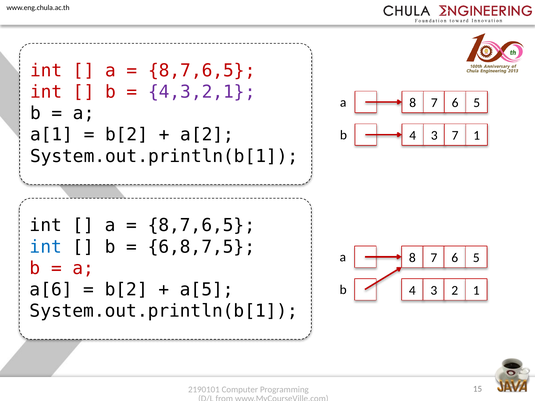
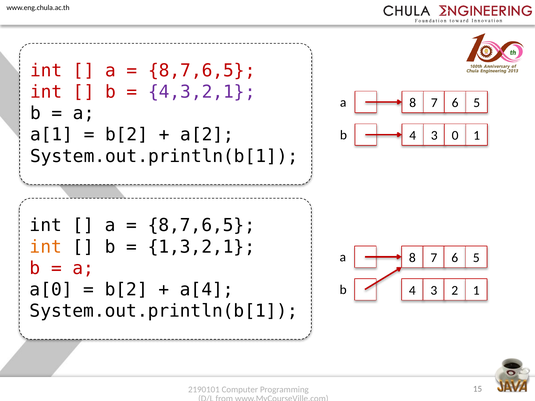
3 7: 7 -> 0 (455, 136)
int colour: blue -> orange (46, 247)
6,8,7,5: 6,8,7,5 -> 1,3,2,1 (201, 247)
a[6: a[6 -> a[0 (51, 290)
a[5: a[5 -> a[4 (207, 290)
